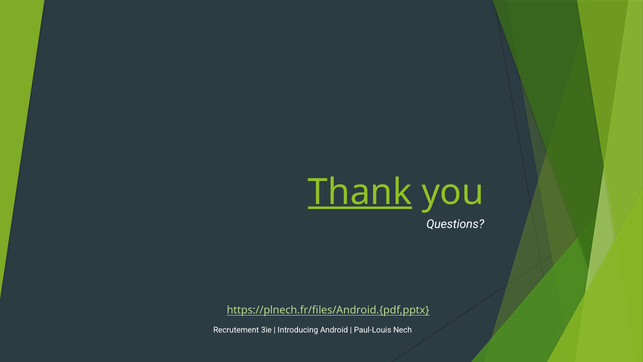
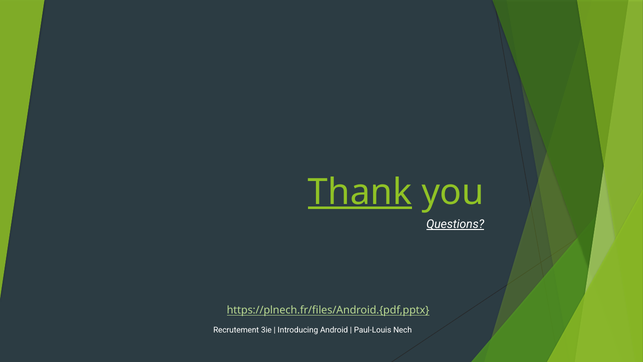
Questions underline: none -> present (455, 224)
